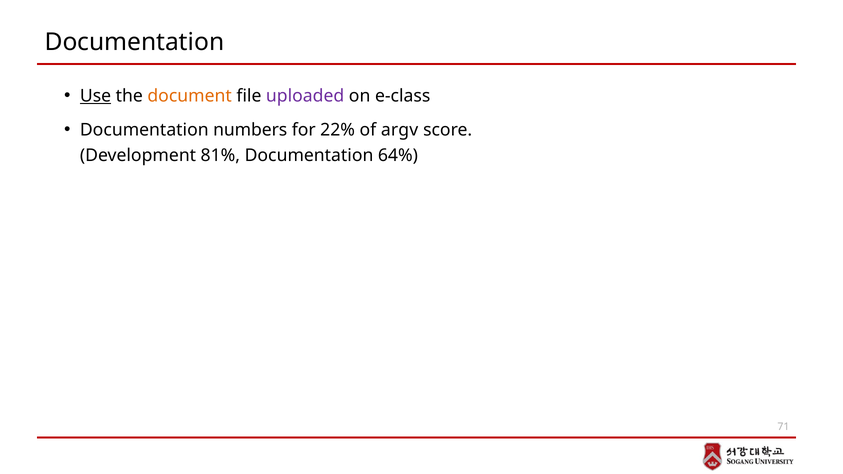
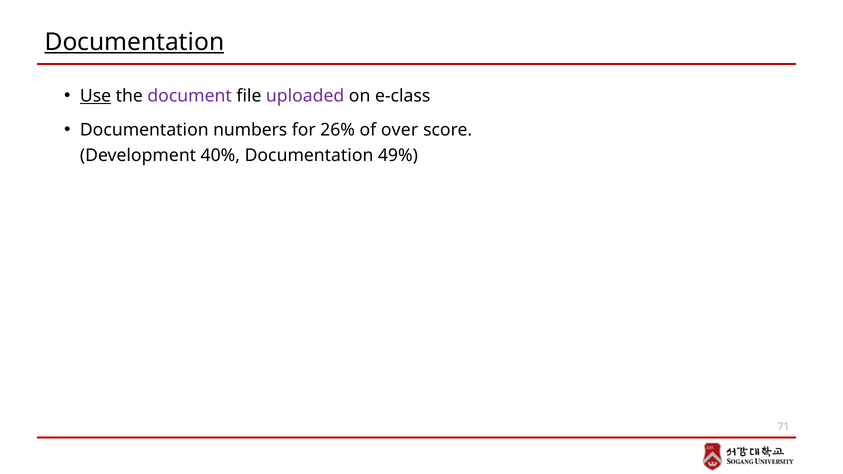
Documentation underline: none -> present (134, 42)
document colour: orange -> purple (190, 96)
22%: 22% -> 26% (338, 130)
argv: argv -> over (400, 130)
81%: 81% -> 40% (220, 155)
64%: 64% -> 49% (398, 155)
